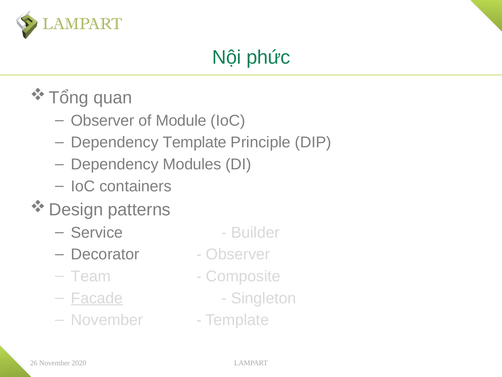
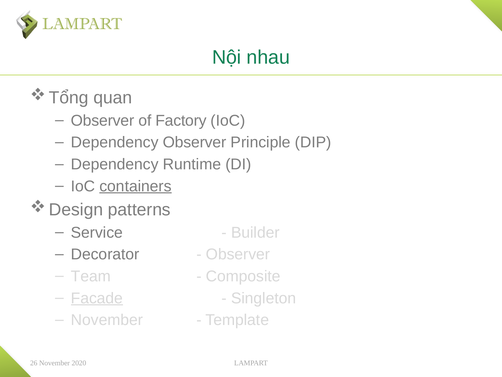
phức: phức -> nhau (268, 57)
Module: Module -> Factory (181, 120)
Dependency Template: Template -> Observer (195, 142)
Modules: Modules -> Runtime (192, 164)
containers underline: none -> present (136, 186)
